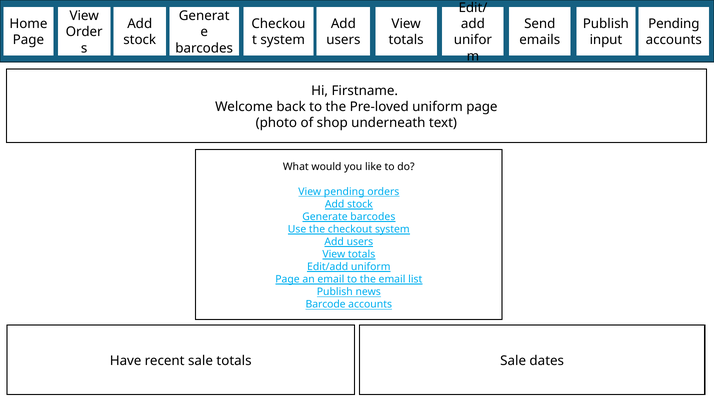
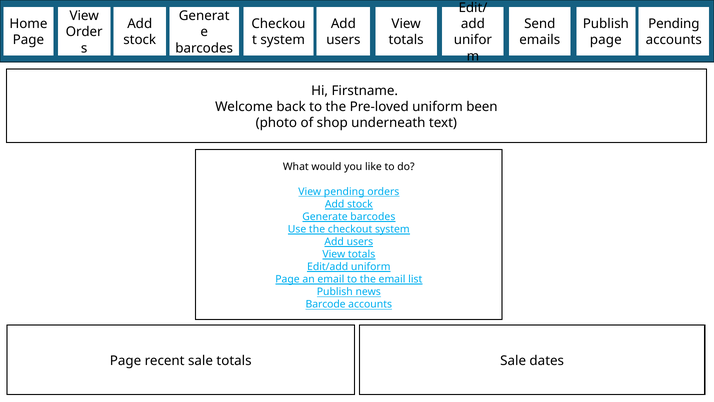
input: input -> page (606, 40)
Pre-loved uniform page: page -> been (482, 107)
Have: Have -> Page (126, 360)
